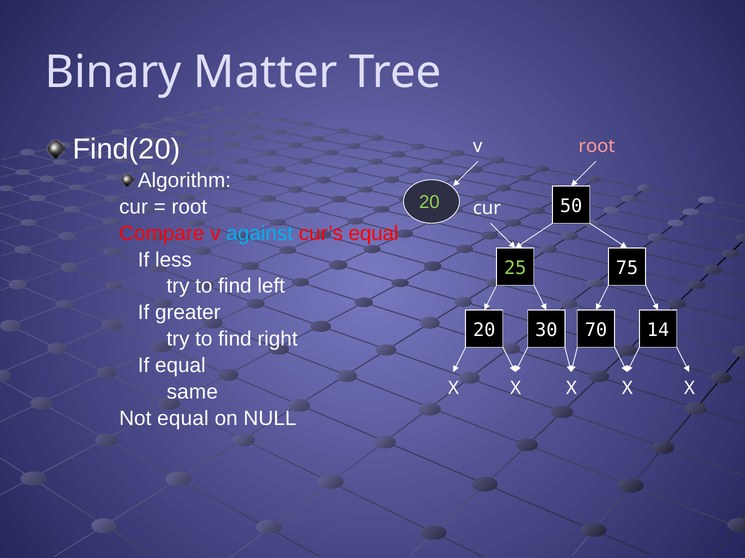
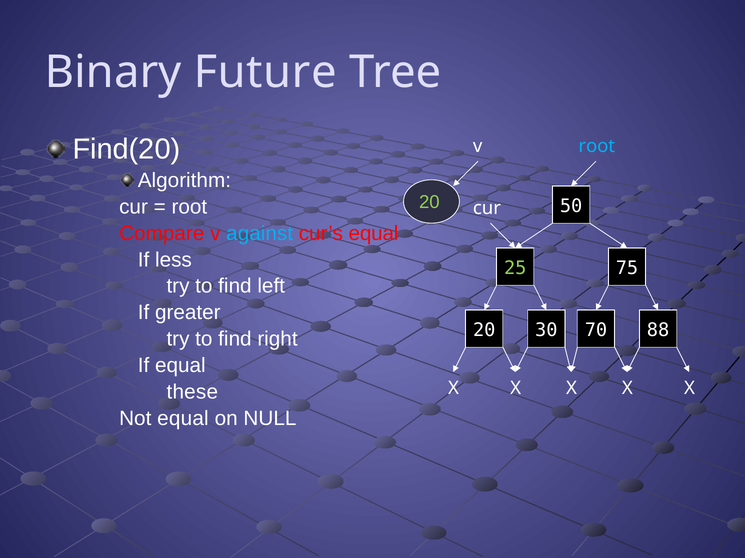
Matter: Matter -> Future (265, 72)
root colour: pink -> light blue (597, 146)
14: 14 -> 88 (658, 330)
same: same -> these (192, 392)
